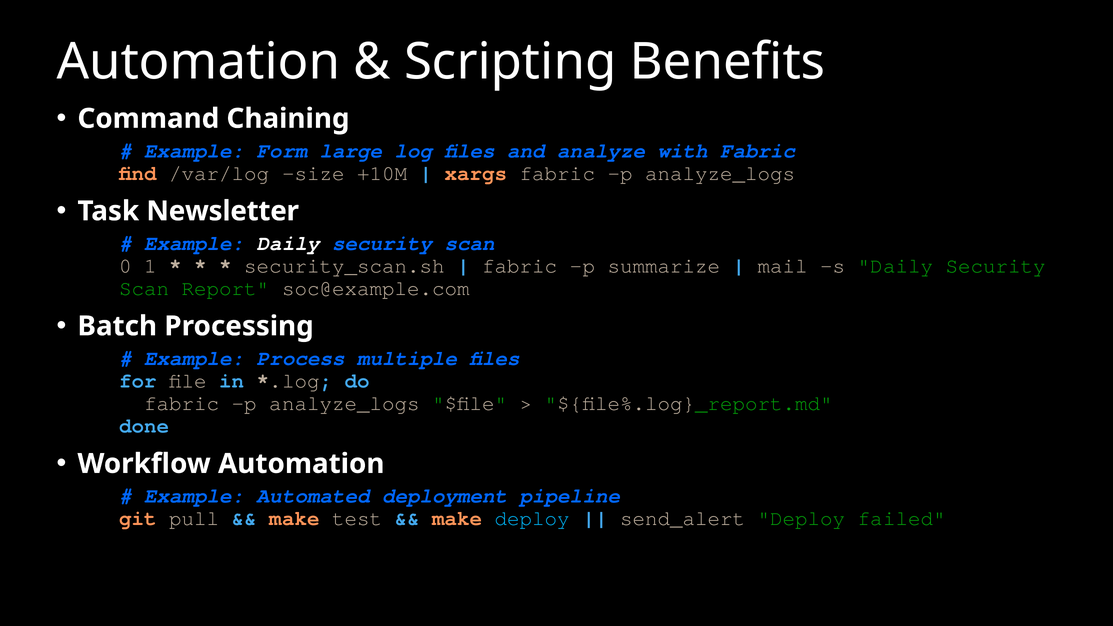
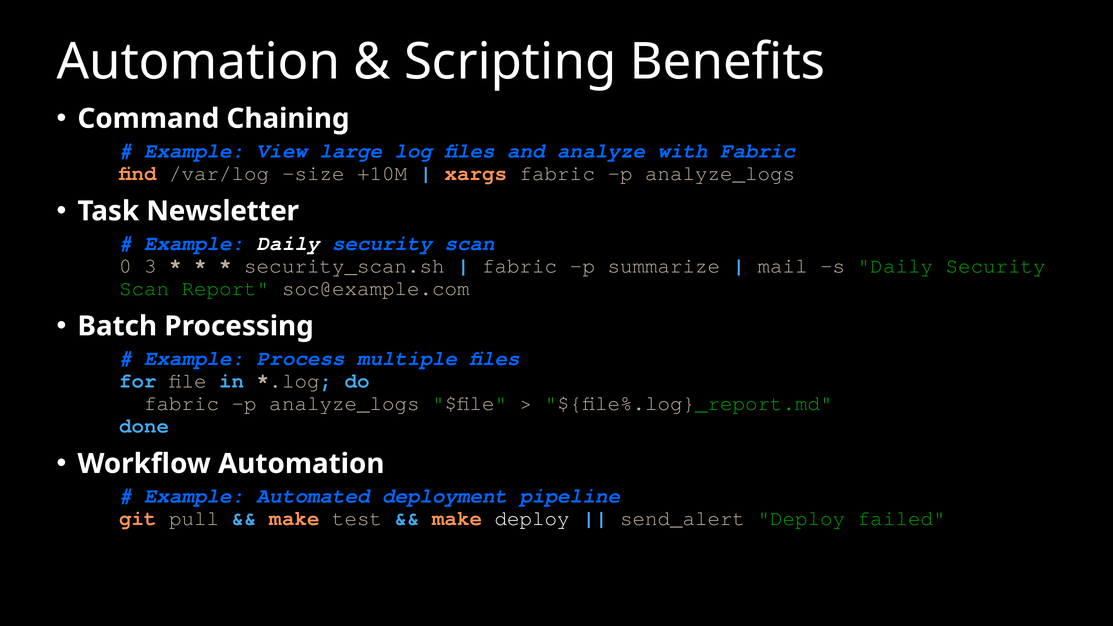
Form: Form -> View (282, 151)
1: 1 -> 3 (151, 266)
deploy colour: light blue -> white (532, 518)
